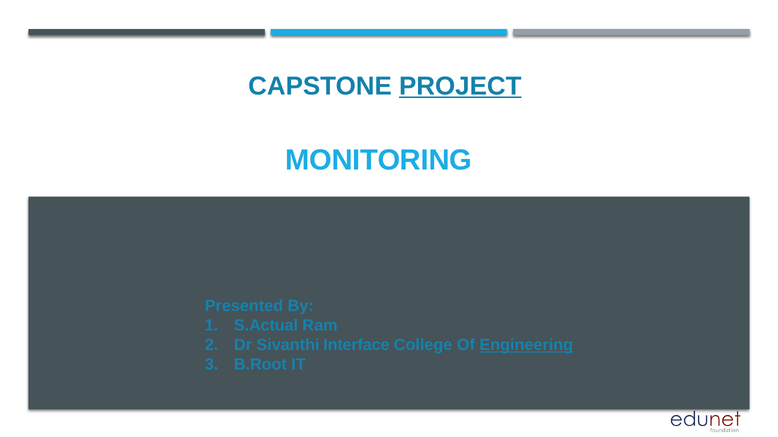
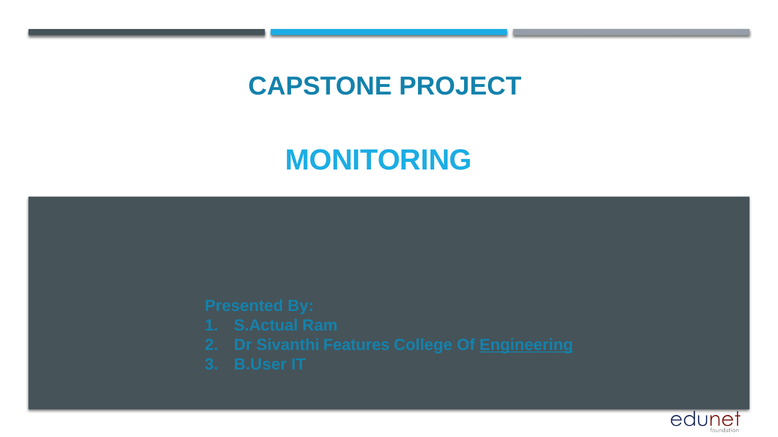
PROJECT underline: present -> none (460, 86)
Interface: Interface -> Features (356, 345)
B.Root: B.Root -> B.User (260, 365)
